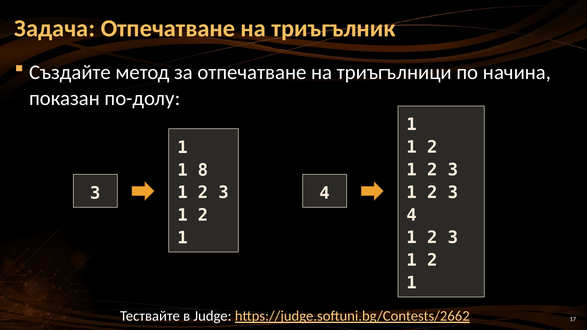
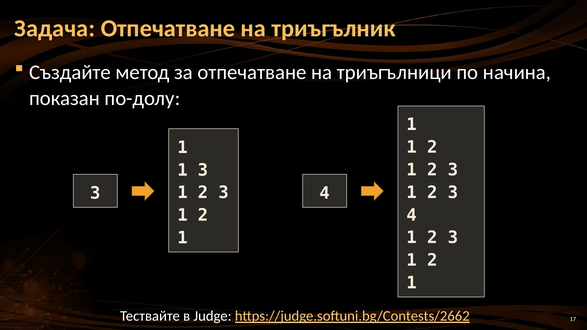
8: 8 -> 3 (203, 170)
